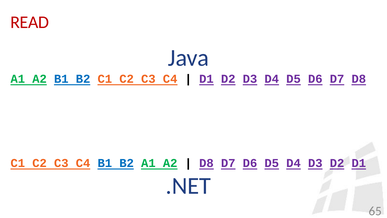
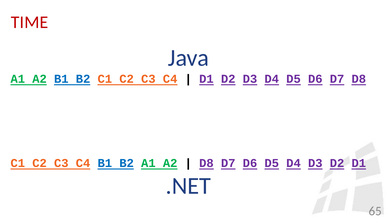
READ: READ -> TIME (30, 22)
